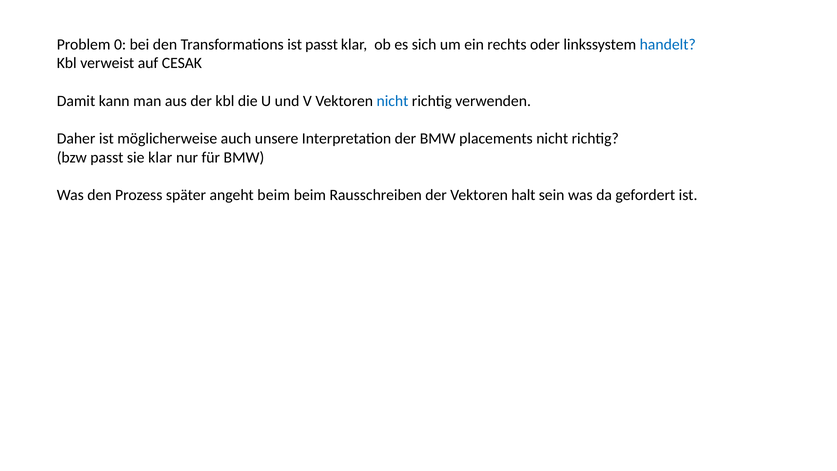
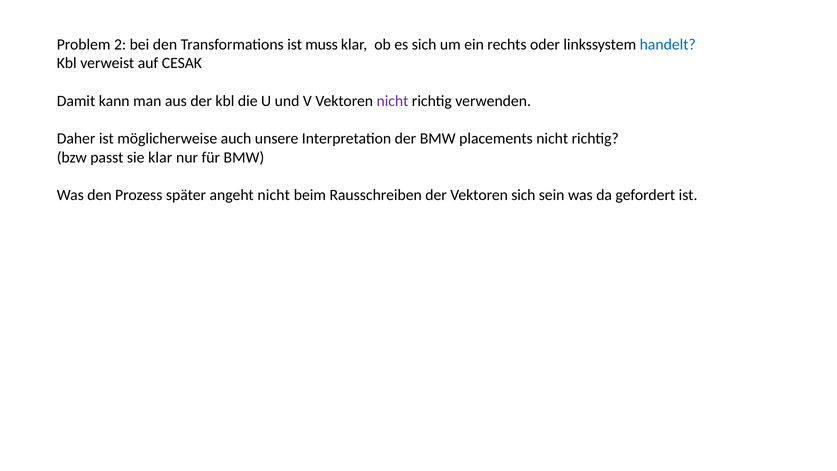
0: 0 -> 2 (120, 44)
ist passt: passt -> muss (322, 44)
nicht colour: blue -> purple (392, 101)
angeht beim: beim -> nicht (274, 195)
Vektoren halt: halt -> sich (523, 195)
